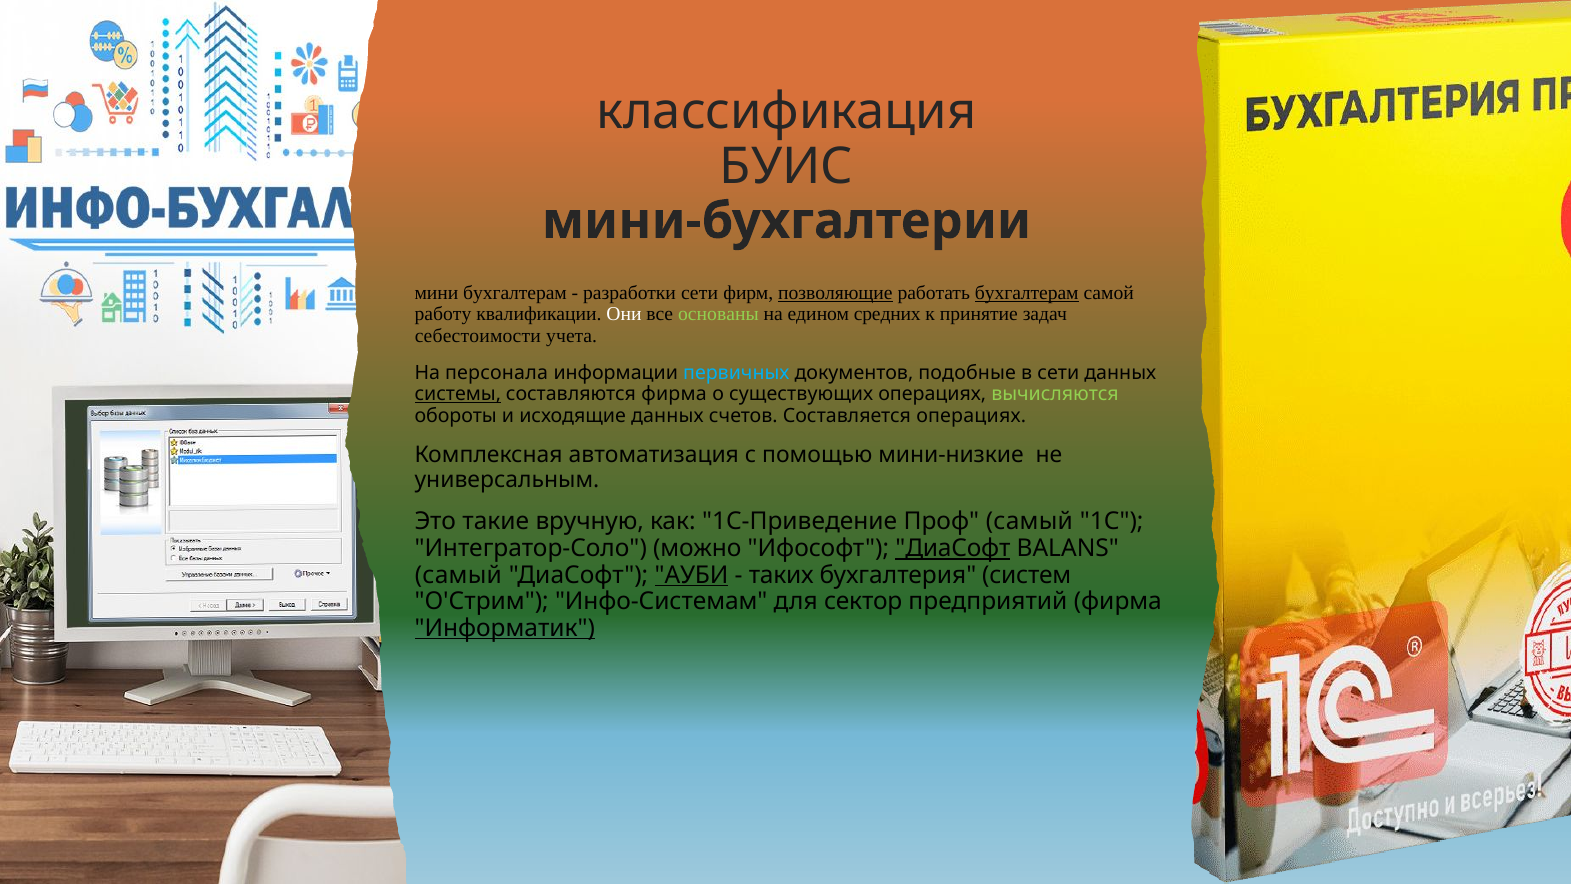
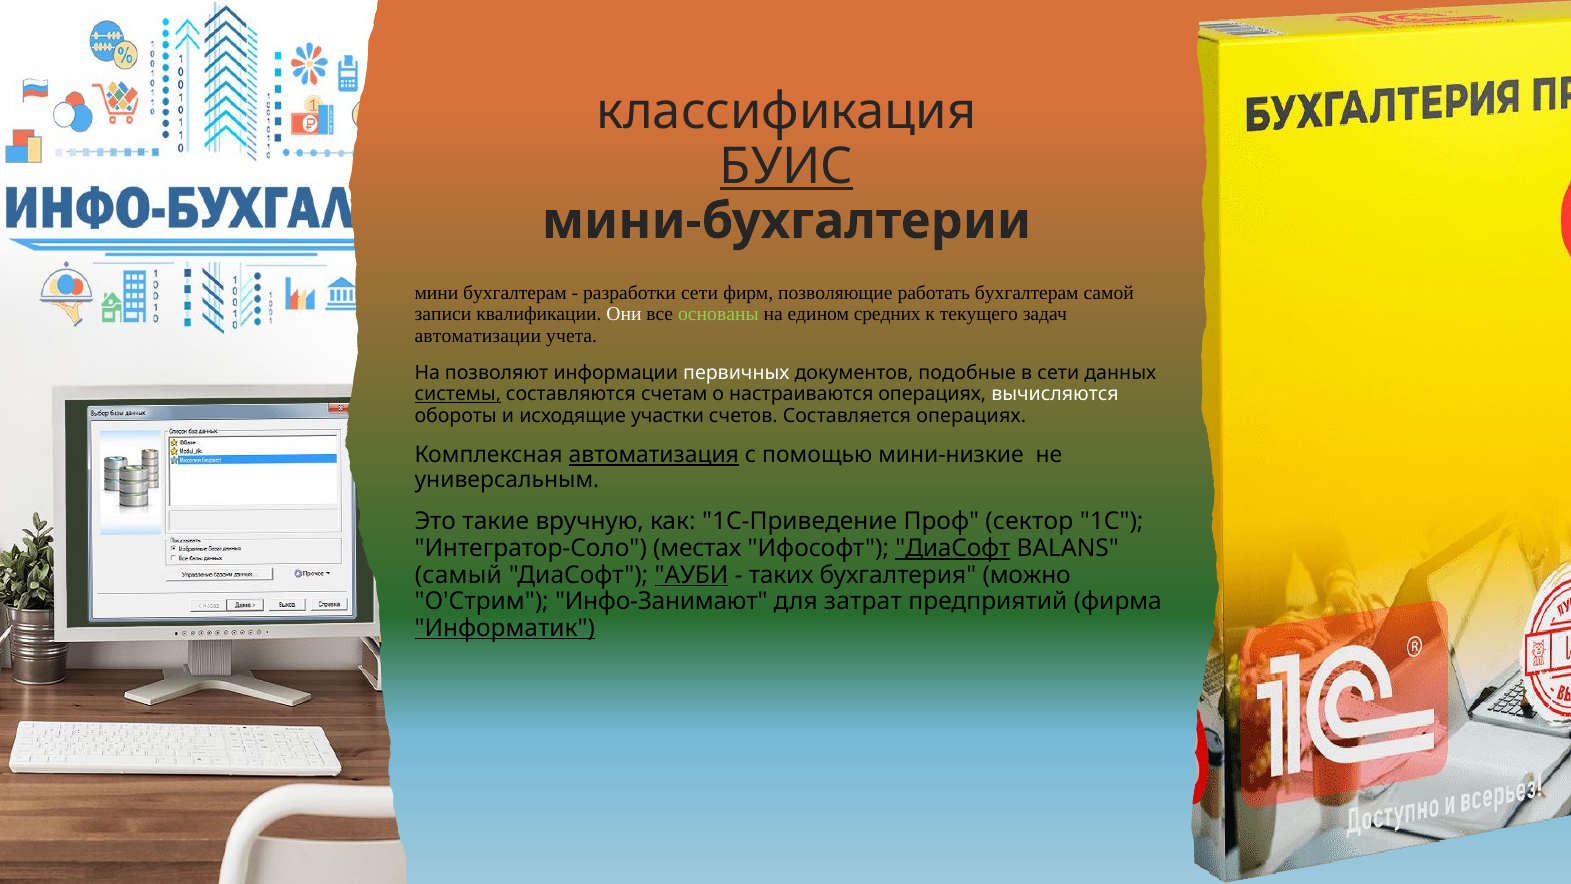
БУИС underline: none -> present (787, 166)
позволяющие underline: present -> none (835, 293)
бухгалтерам underline: present -> none (1027, 293)
работу: работу -> записи (443, 314)
принятие: принятие -> текущего (979, 314)
себестоимости: себестоимости -> автоматизации (478, 335)
персонала: персонала -> позволяют (497, 373)
первичных colour: light blue -> white (736, 373)
составляются фирма: фирма -> счетам (674, 394)
существующих: существующих -> настраиваются (801, 394)
вычисляются colour: light green -> white (1055, 394)
исходящие данных: данных -> участки (668, 415)
автоматизация underline: none -> present (654, 455)
Проф самый: самый -> сектор (1029, 522)
можно: можно -> местах (697, 548)
систем: систем -> можно (1027, 575)
Инфо-Системам: Инфо-Системам -> Инфо-Занимают (661, 601)
сектор: сектор -> затрат (863, 601)
